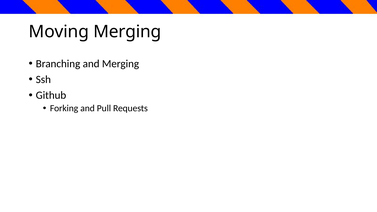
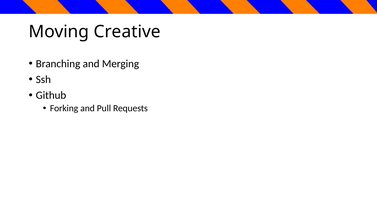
Moving Merging: Merging -> Creative (127, 32)
